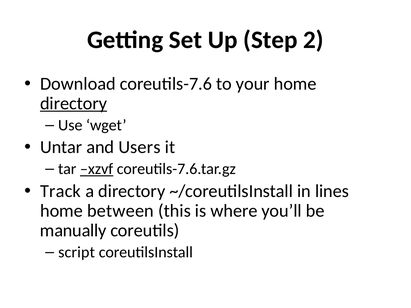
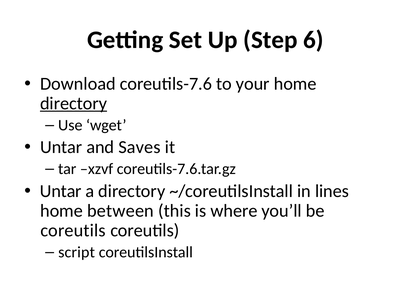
2: 2 -> 6 (313, 40)
Users: Users -> Saves (139, 147)
xzvf underline: present -> none (97, 169)
Track: Track -> Untar (61, 191)
manually: manually -> coreutils (73, 231)
